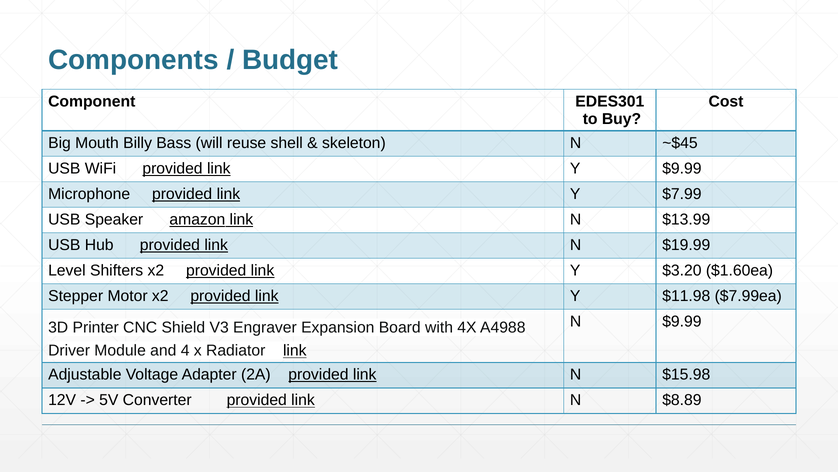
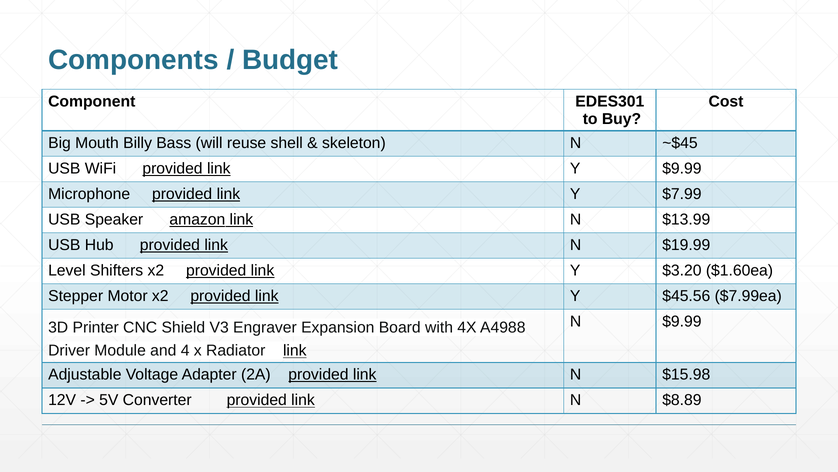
$11.98: $11.98 -> $45.56 (686, 296)
